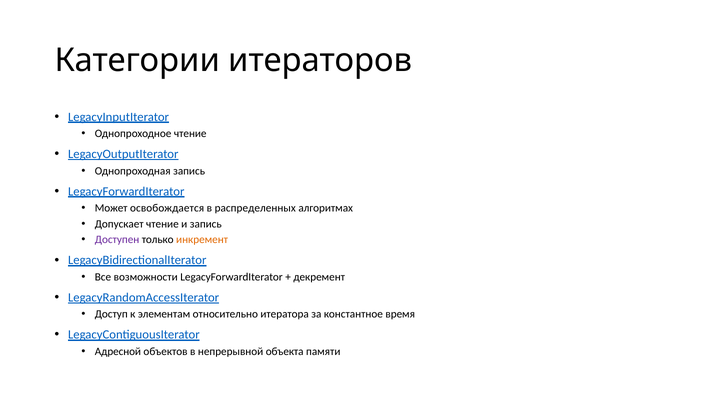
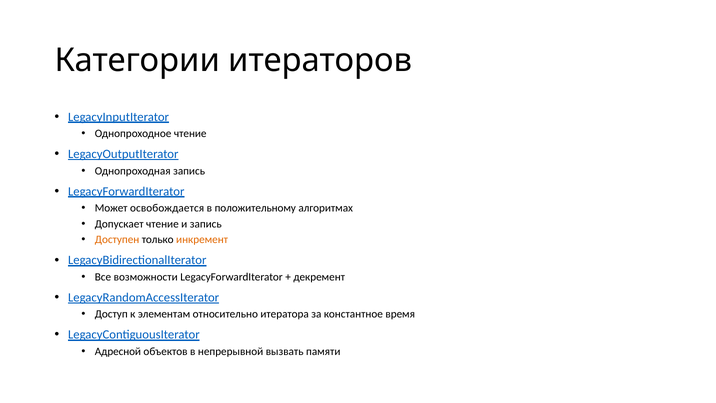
распределенных: распределенных -> положительному (255, 208)
Доступен colour: purple -> orange (117, 240)
объекта: объекта -> вызвать (285, 351)
